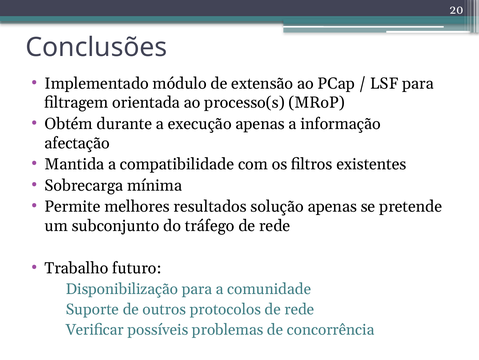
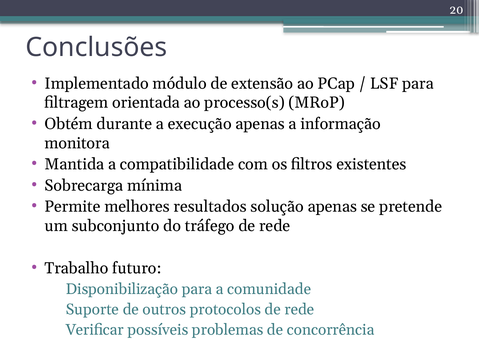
afectação: afectação -> monitora (77, 143)
